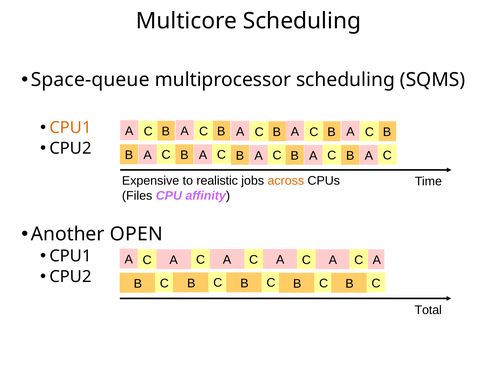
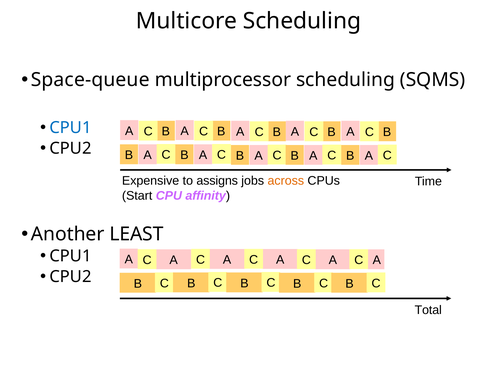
CPU1 colour: orange -> blue (71, 128)
realistic: realistic -> assigns (217, 181)
Files: Files -> Start (137, 195)
OPEN: OPEN -> LEAST (137, 234)
